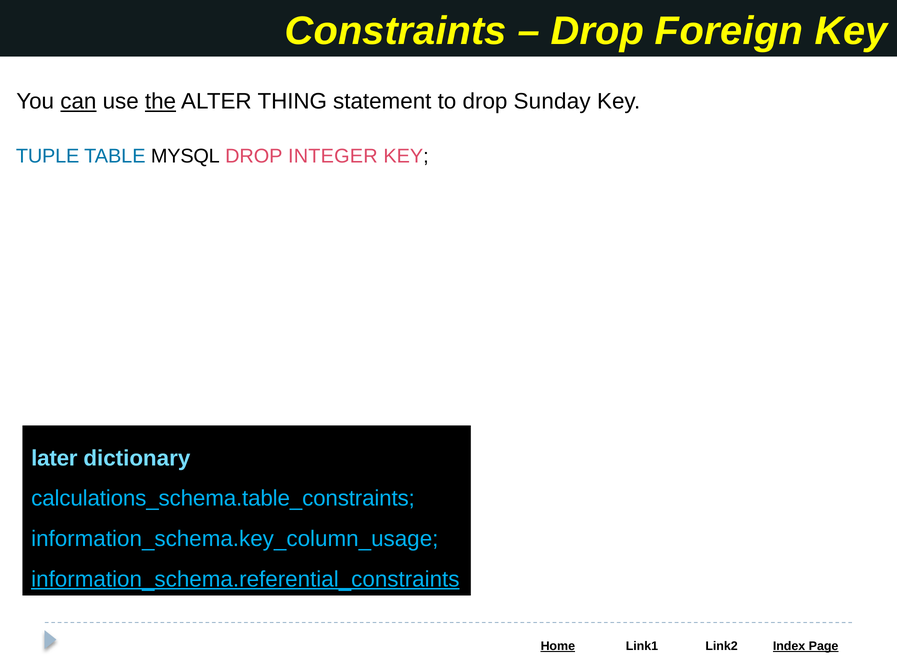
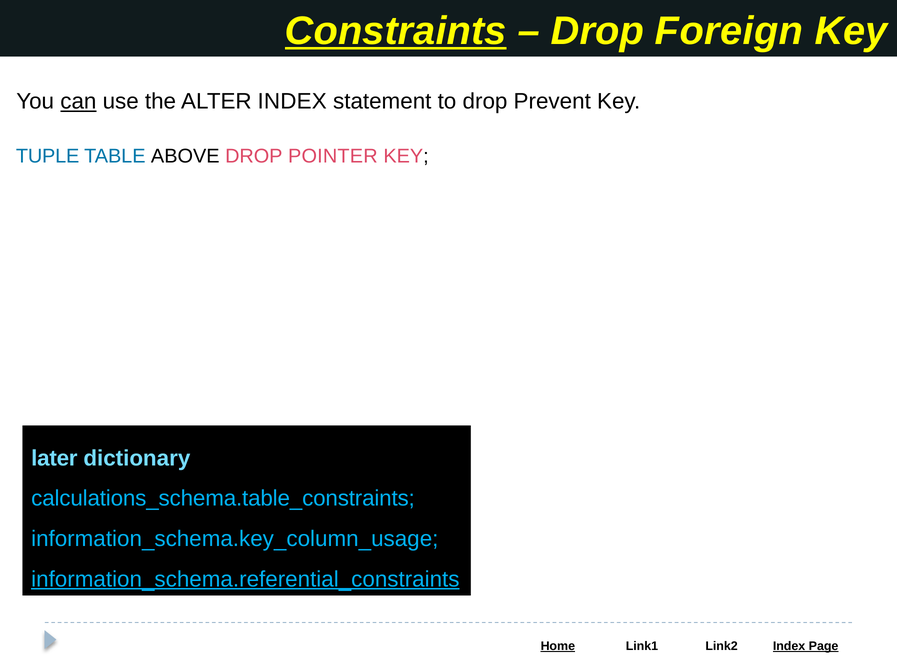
Constraints underline: none -> present (396, 31)
the underline: present -> none (161, 102)
ALTER THING: THING -> INDEX (292, 102)
Sunday: Sunday -> Prevent (552, 102)
MYSQL: MYSQL -> ABOVE (185, 156)
INTEGER: INTEGER -> POINTER (333, 156)
